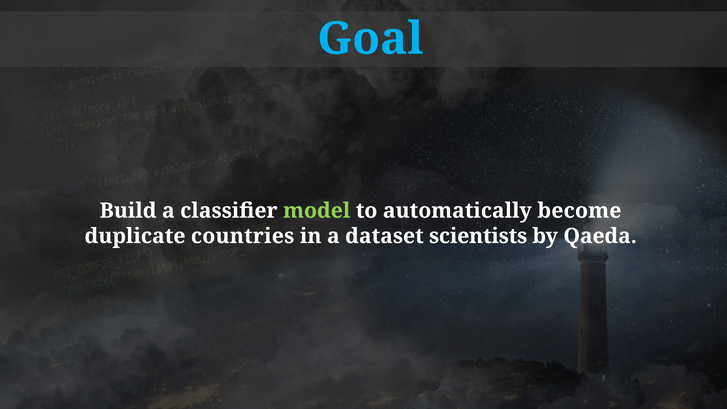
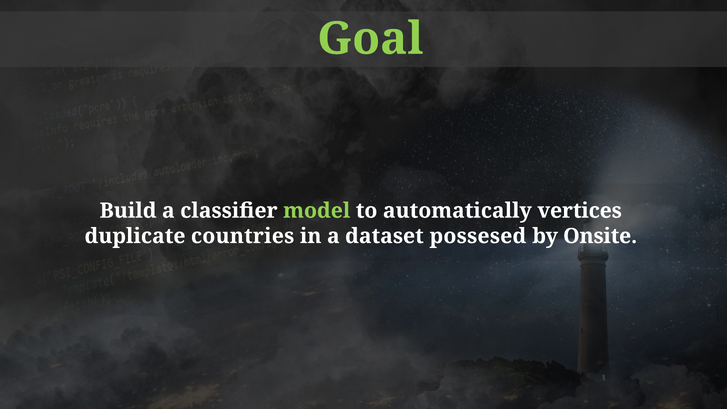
Goal colour: light blue -> light green (370, 39)
become: become -> vertices (580, 211)
scientists: scientists -> possesed (478, 236)
Qaeda: Qaeda -> Onsite (600, 236)
